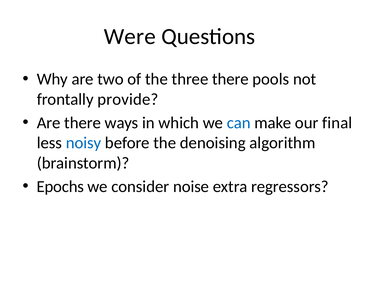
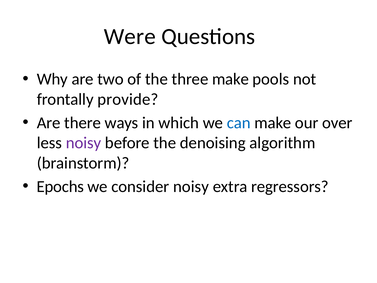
three there: there -> make (230, 79)
final: final -> over (337, 123)
noisy colour: blue -> purple (84, 143)
consider noise: noise -> noisy (191, 186)
